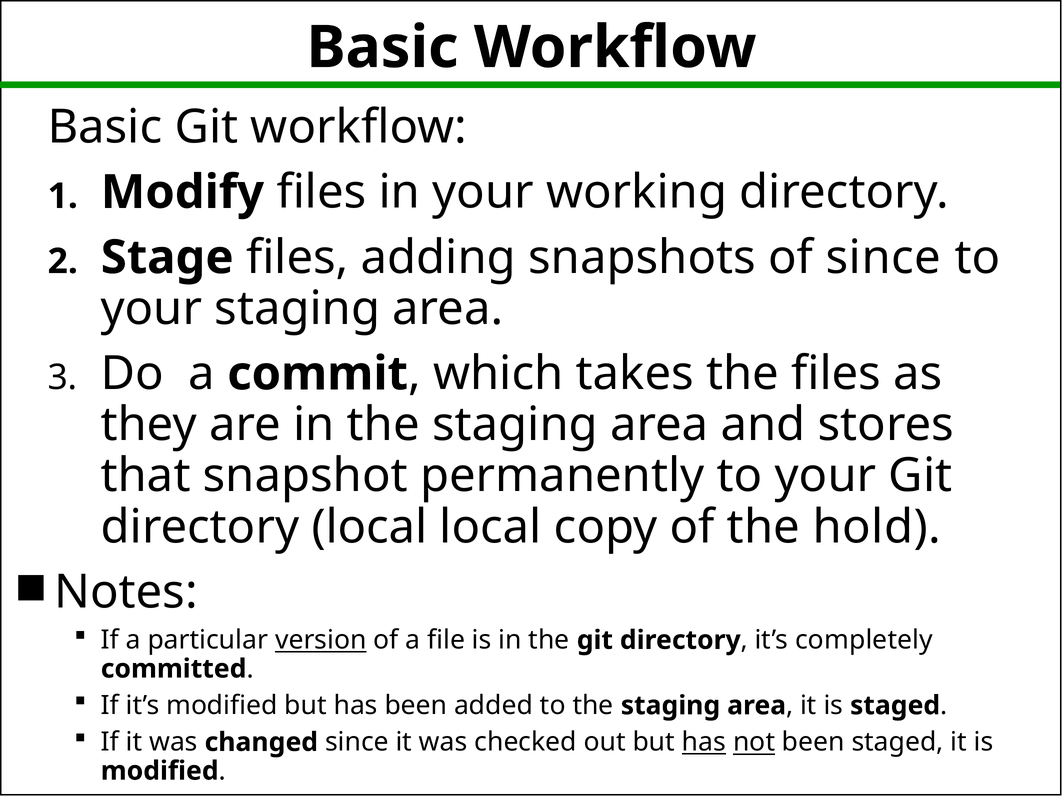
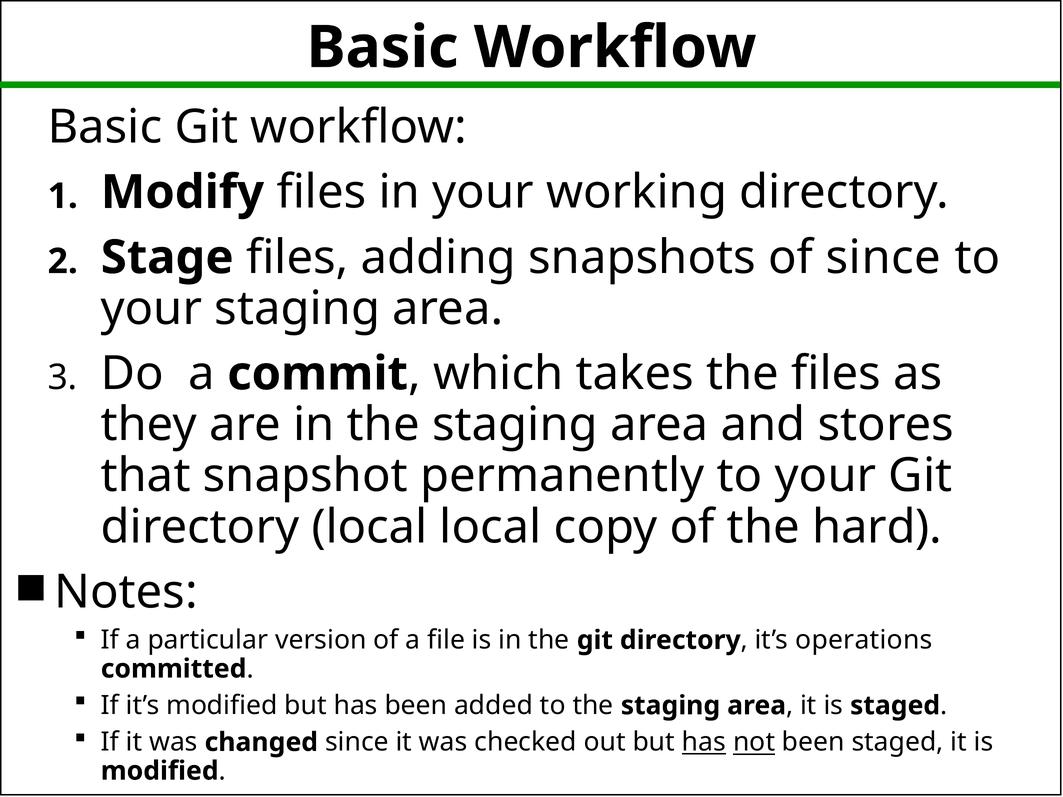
hold: hold -> hard (877, 527)
version underline: present -> none (321, 640)
completely: completely -> operations (864, 640)
